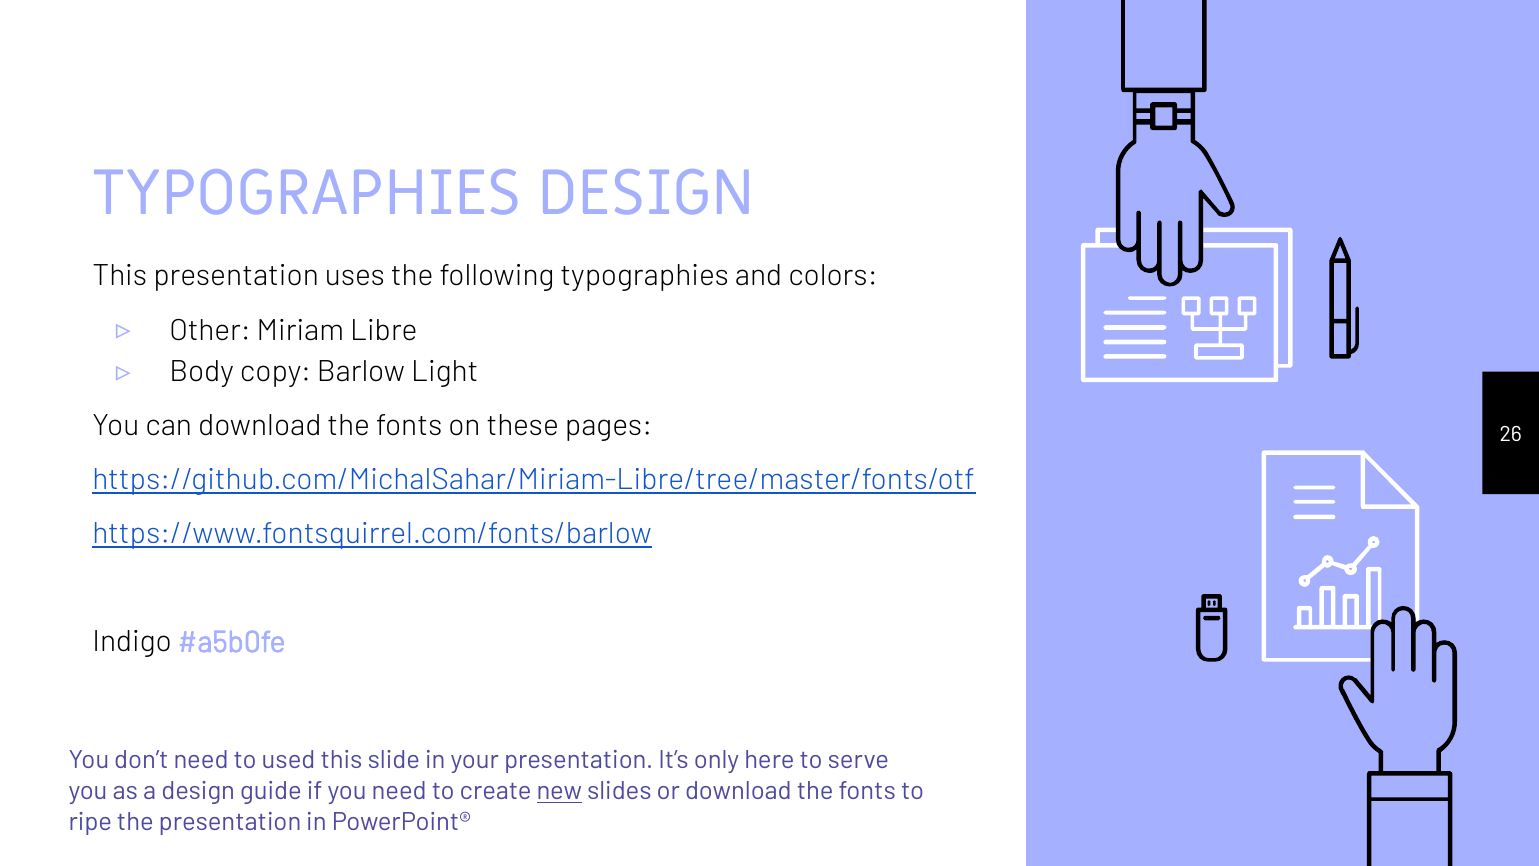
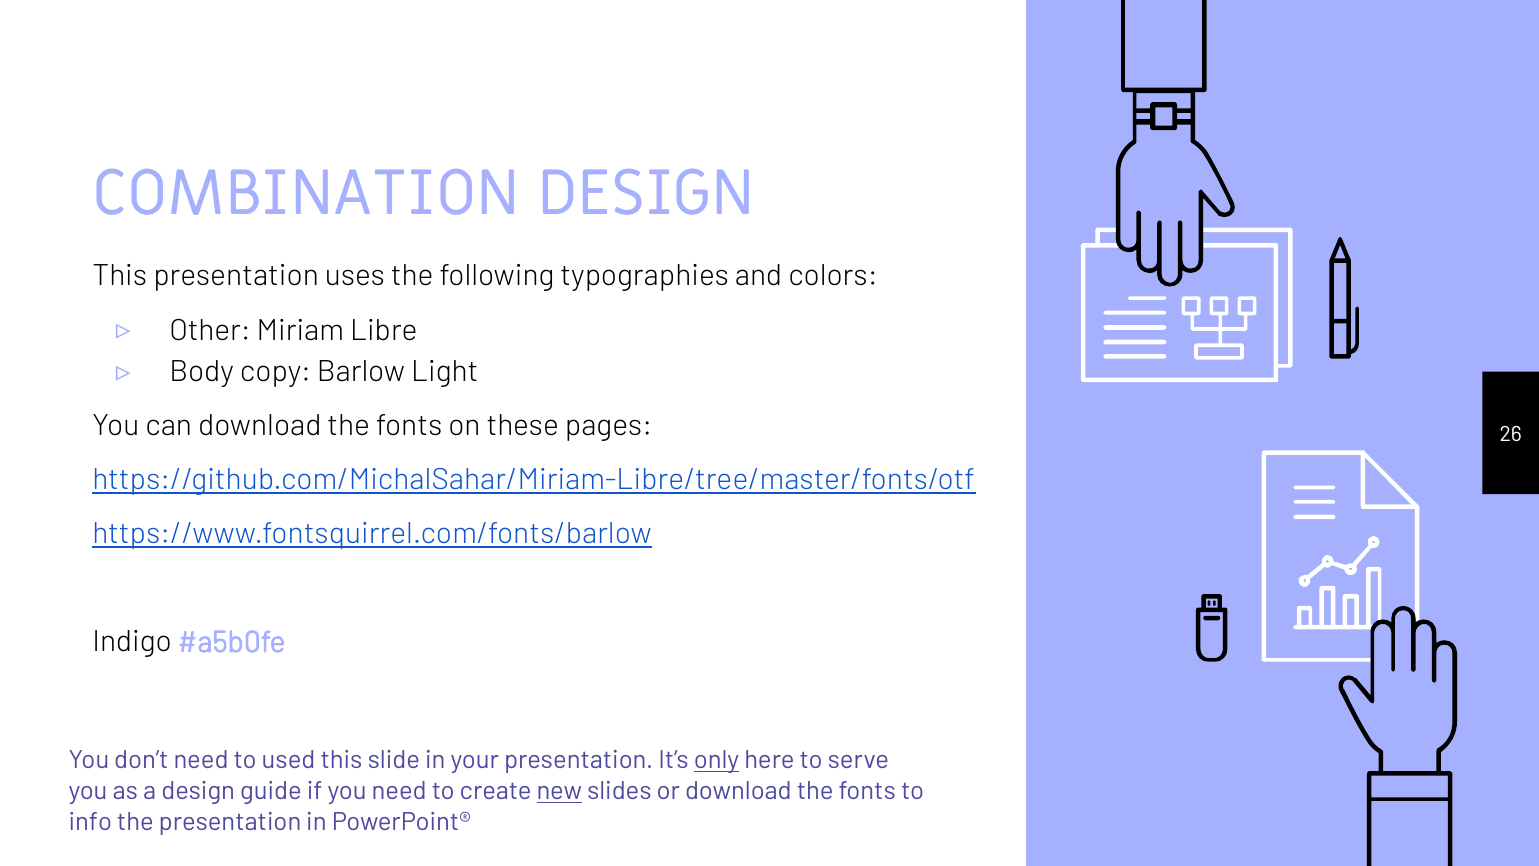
TYPOGRAPHIES: TYPOGRAPHIES -> COMBINATION (306, 194)
only underline: none -> present (717, 760)
ripe: ripe -> info (90, 822)
